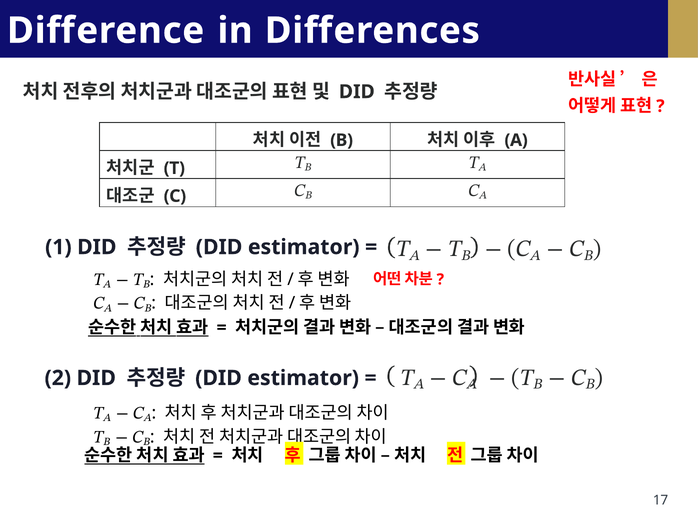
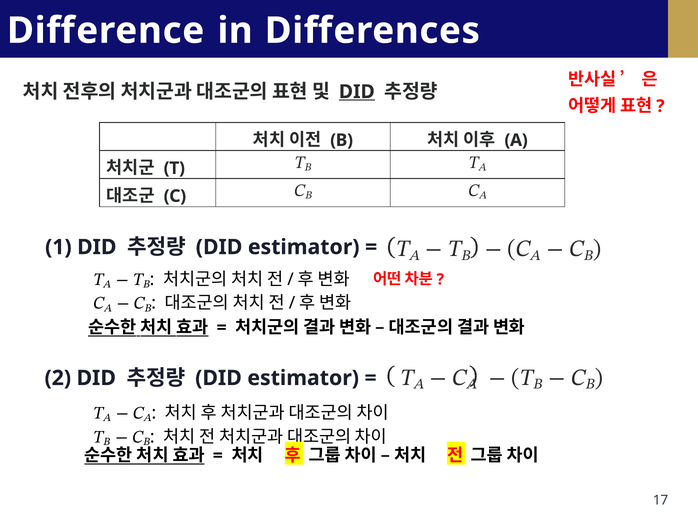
DID underline: none -> present (357, 92)
